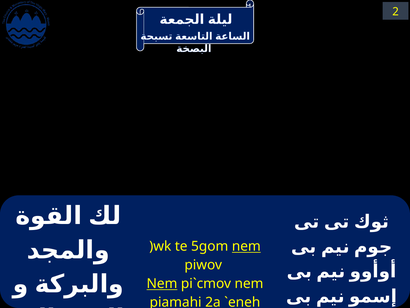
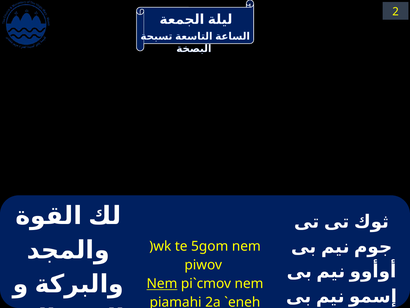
nem underline: present -> none (246, 246)
